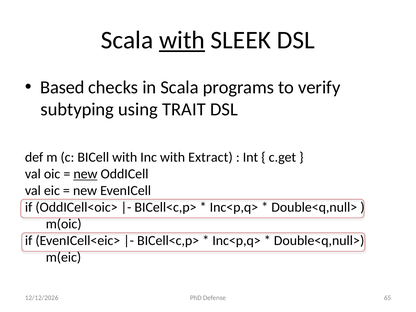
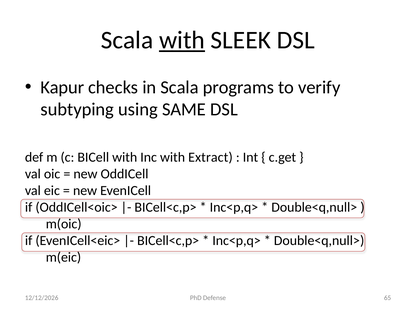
Based: Based -> Kapur (62, 87)
TRAIT: TRAIT -> SAME (184, 109)
new underline: present -> none (85, 174)
